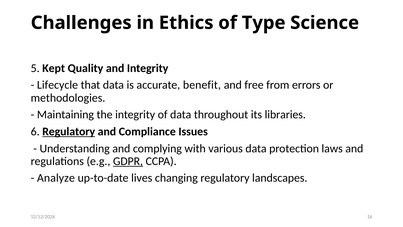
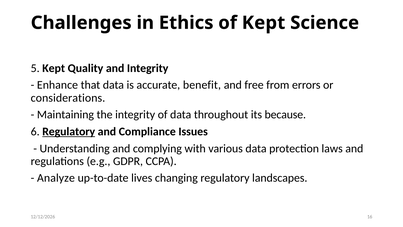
of Type: Type -> Kept (264, 23)
Lifecycle: Lifecycle -> Enhance (57, 85)
methodologies: methodologies -> considerations (68, 98)
libraries: libraries -> because (285, 115)
GDPR underline: present -> none (128, 161)
